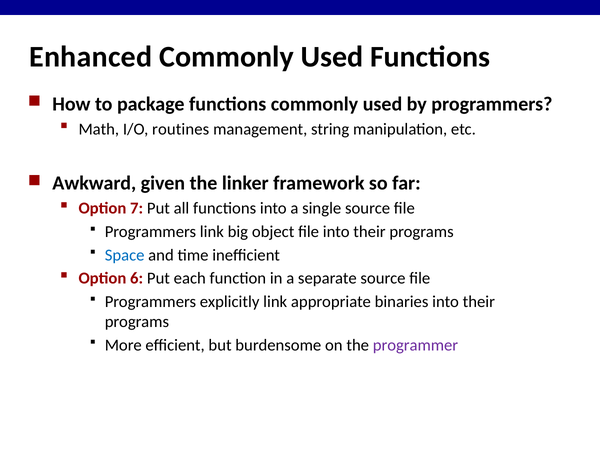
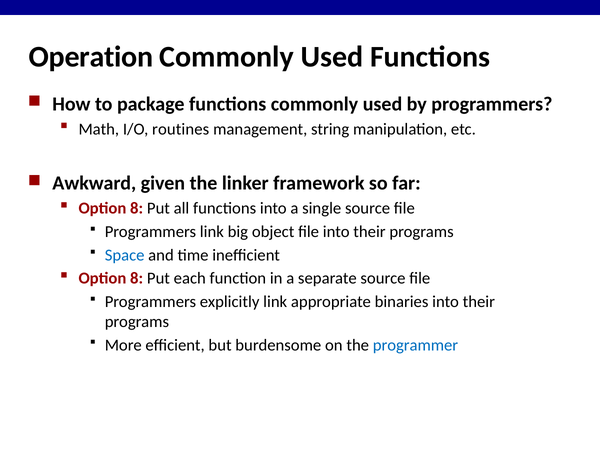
Enhanced: Enhanced -> Operation (91, 57)
7: 7 -> 8 (137, 208)
6: 6 -> 8 (137, 278)
programmer colour: purple -> blue (415, 345)
